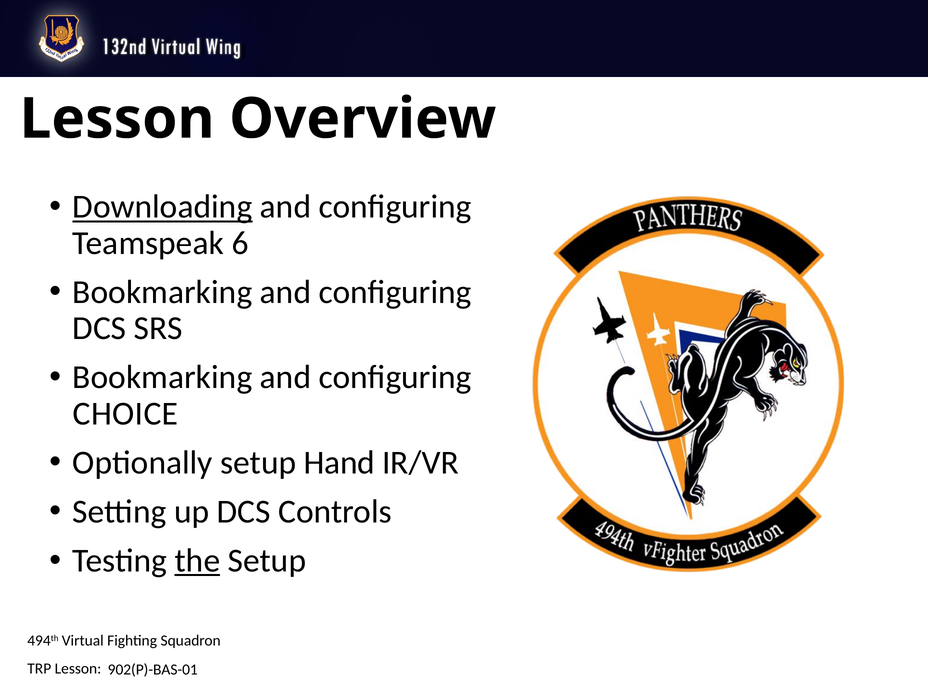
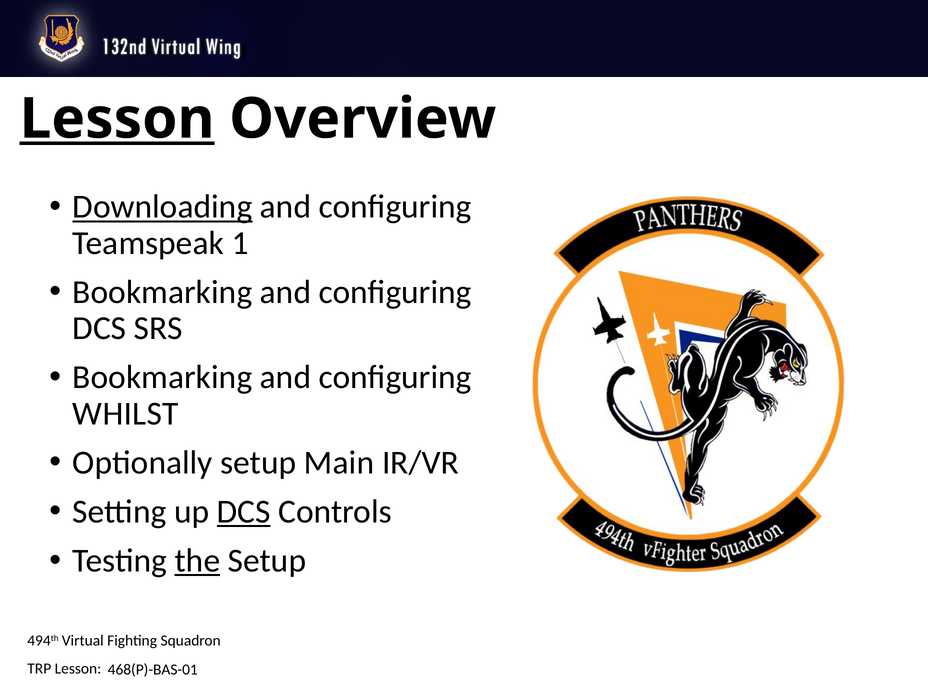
Lesson underline: none -> present (117, 119)
6: 6 -> 1 (240, 243)
CHOICE: CHOICE -> WHILST (126, 414)
Hand: Hand -> Main (339, 463)
DCS underline: none -> present (244, 512)
902(P)-BAS-01: 902(P)-BAS-01 -> 468(P)-BAS-01 (153, 670)
